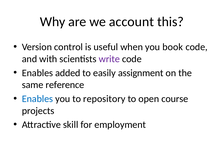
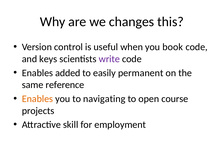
account: account -> changes (132, 22)
with: with -> keys (48, 59)
assignment: assignment -> permanent (141, 73)
Enables colour: blue -> orange (37, 99)
repository: repository -> navigating (104, 99)
